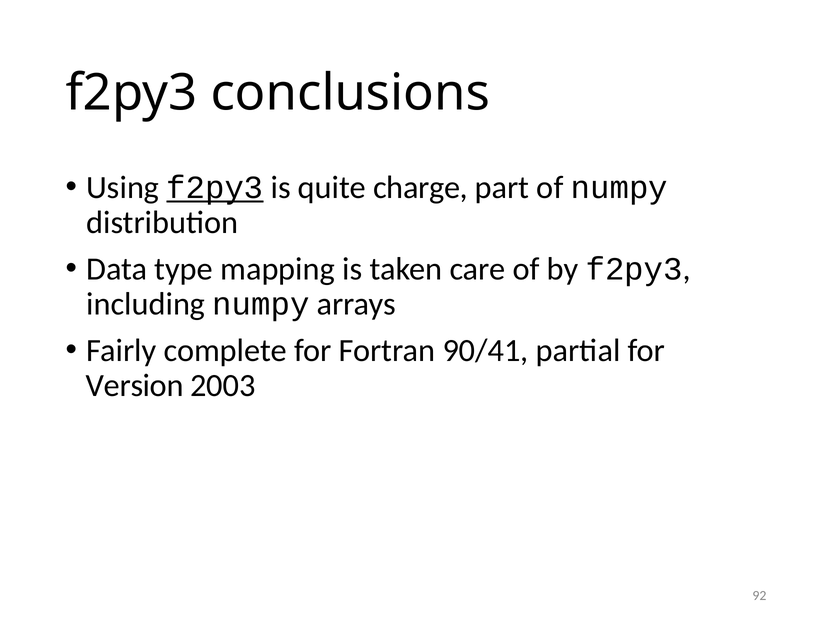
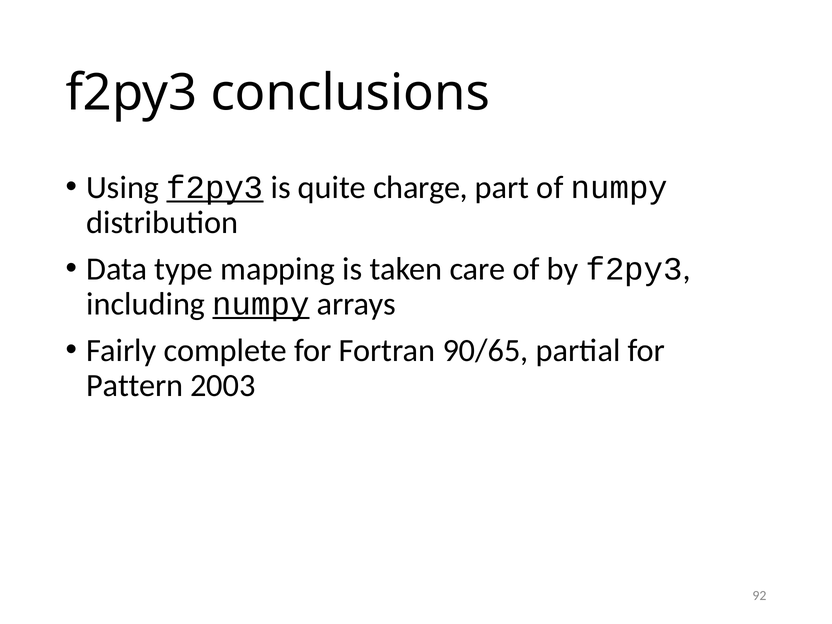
numpy underline: none -> present (261, 304)
90/41: 90/41 -> 90/65 (486, 350)
Version: Version -> Pattern (135, 385)
